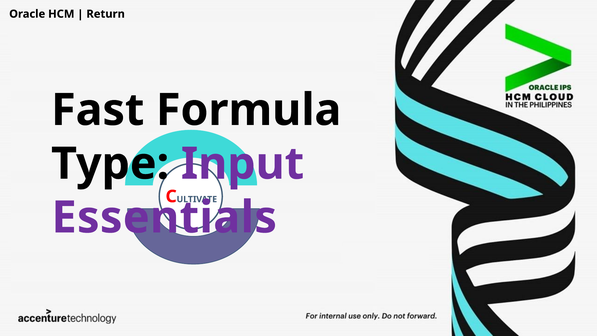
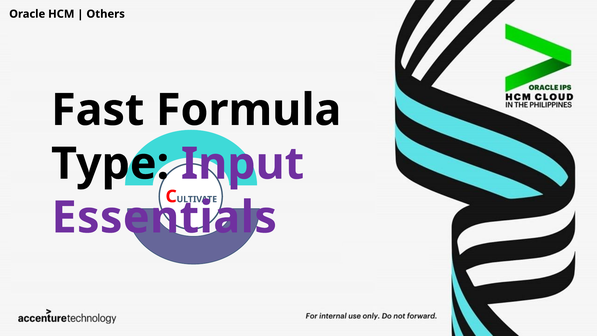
Return: Return -> Others (106, 14)
